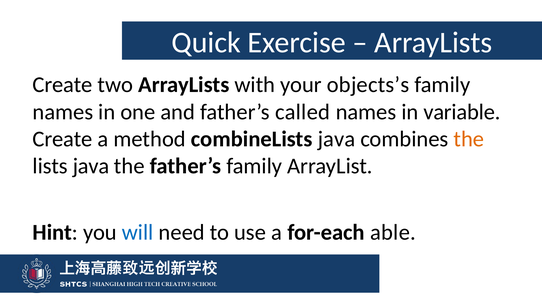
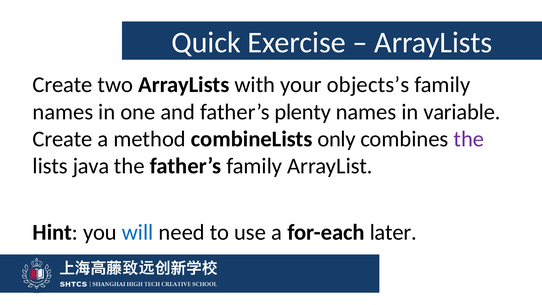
called: called -> plenty (303, 112)
combineLists java: java -> only (337, 139)
the colour: orange -> purple (469, 139)
able: able -> later (393, 232)
